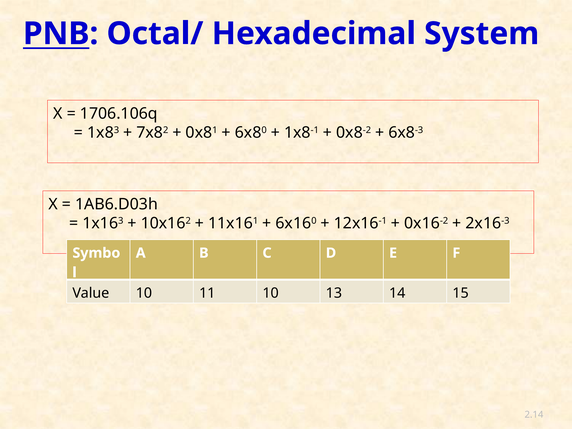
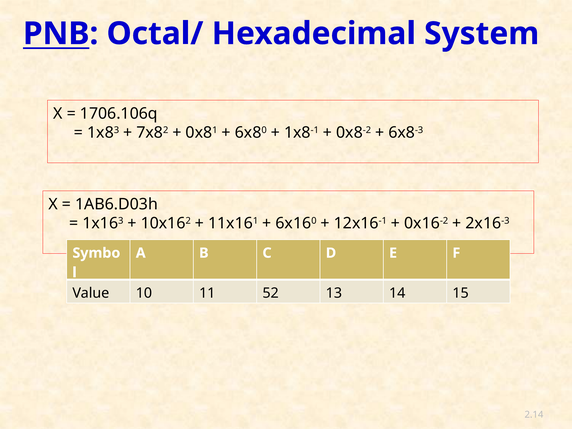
11 10: 10 -> 52 (271, 293)
